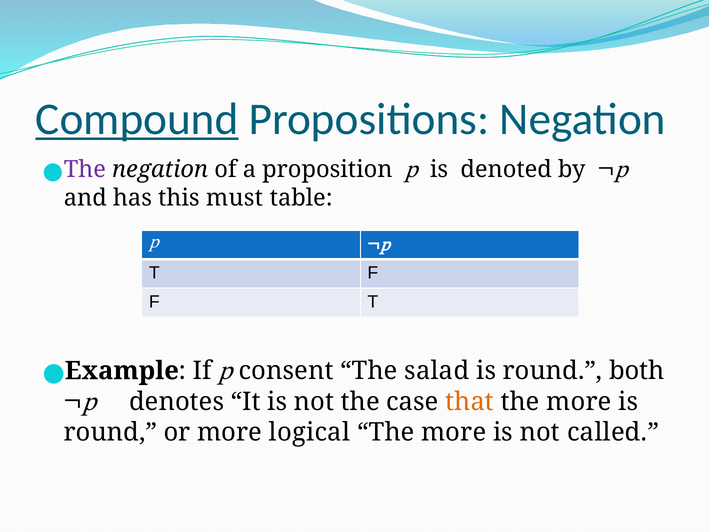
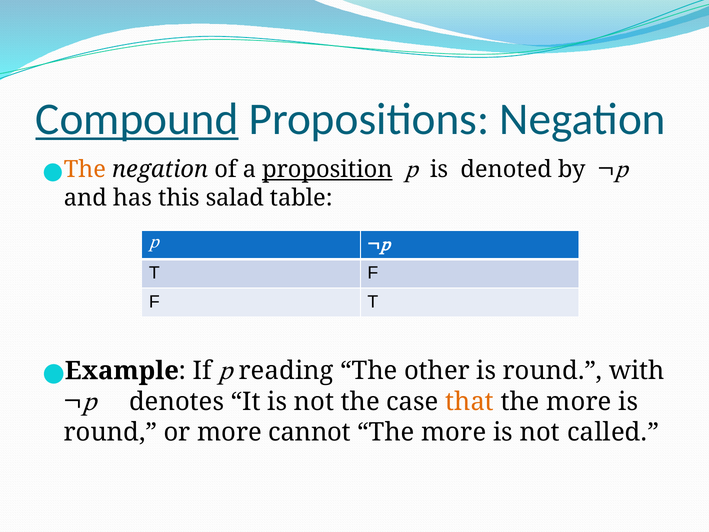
The colour: purple -> orange (85, 169)
proposition underline: none -> present (327, 169)
must: must -> salad (235, 198)
consent: consent -> reading (286, 371)
salad: salad -> other (437, 371)
both: both -> with (637, 371)
logical: logical -> cannot (310, 432)
